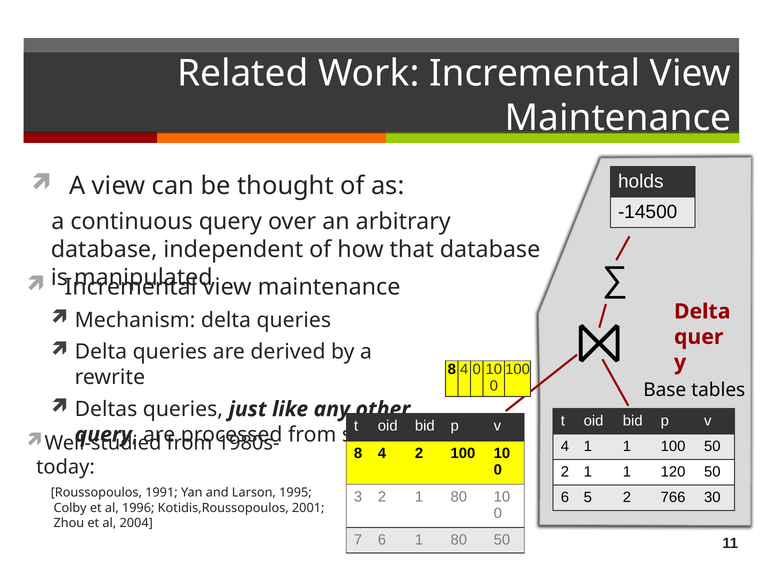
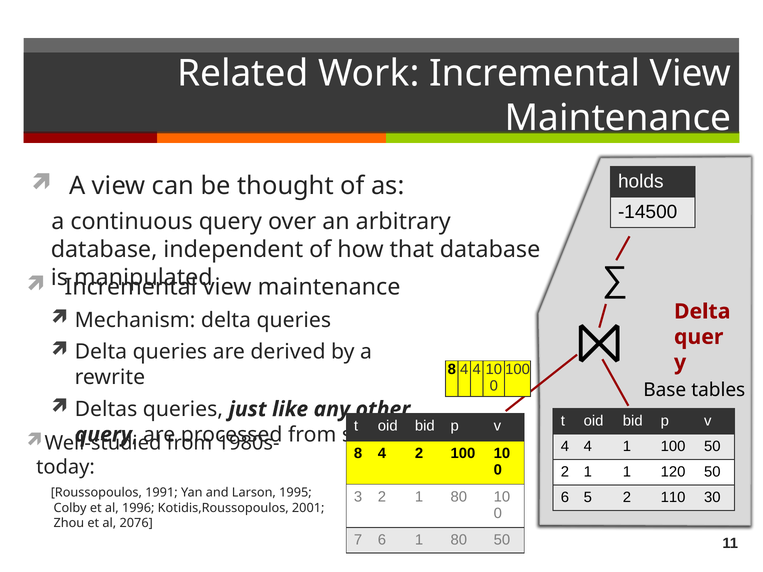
8 4 0: 0 -> 4 (477, 369)
1: 1 -> 4 (588, 447)
766: 766 -> 110 (673, 498)
2004: 2004 -> 2076 (136, 523)
